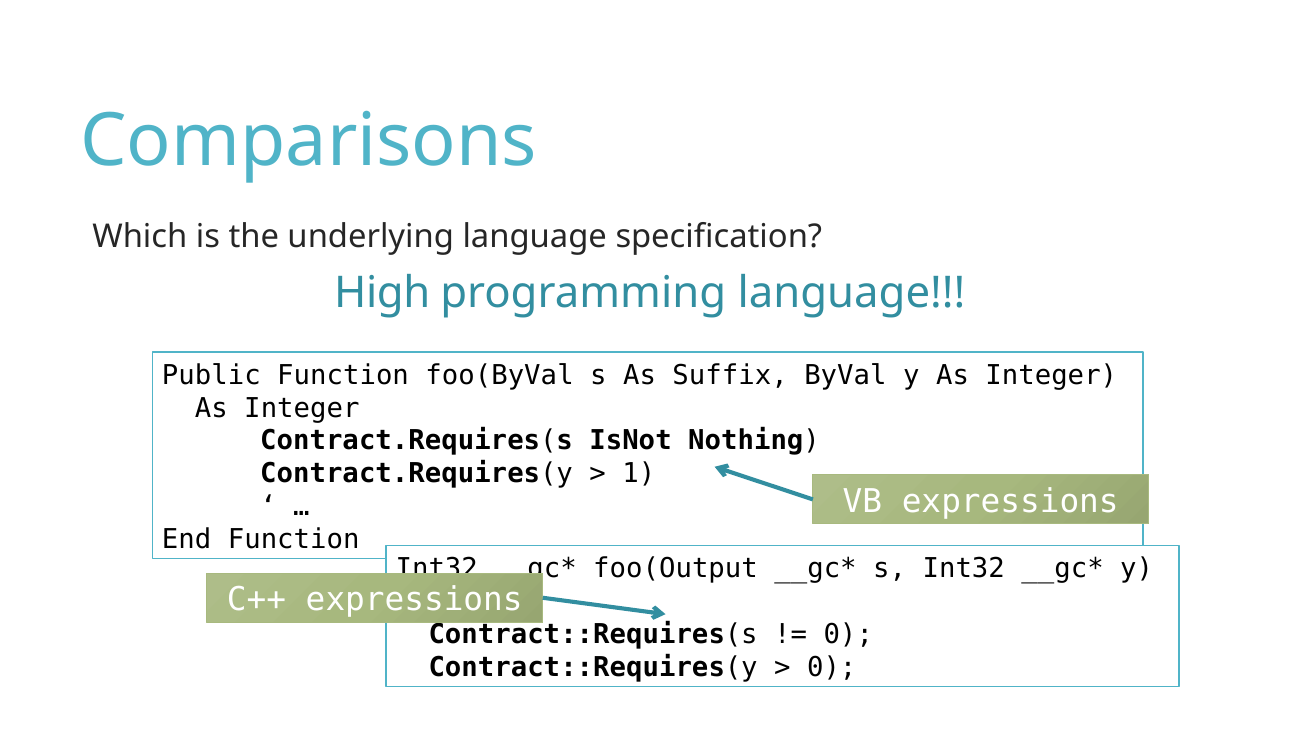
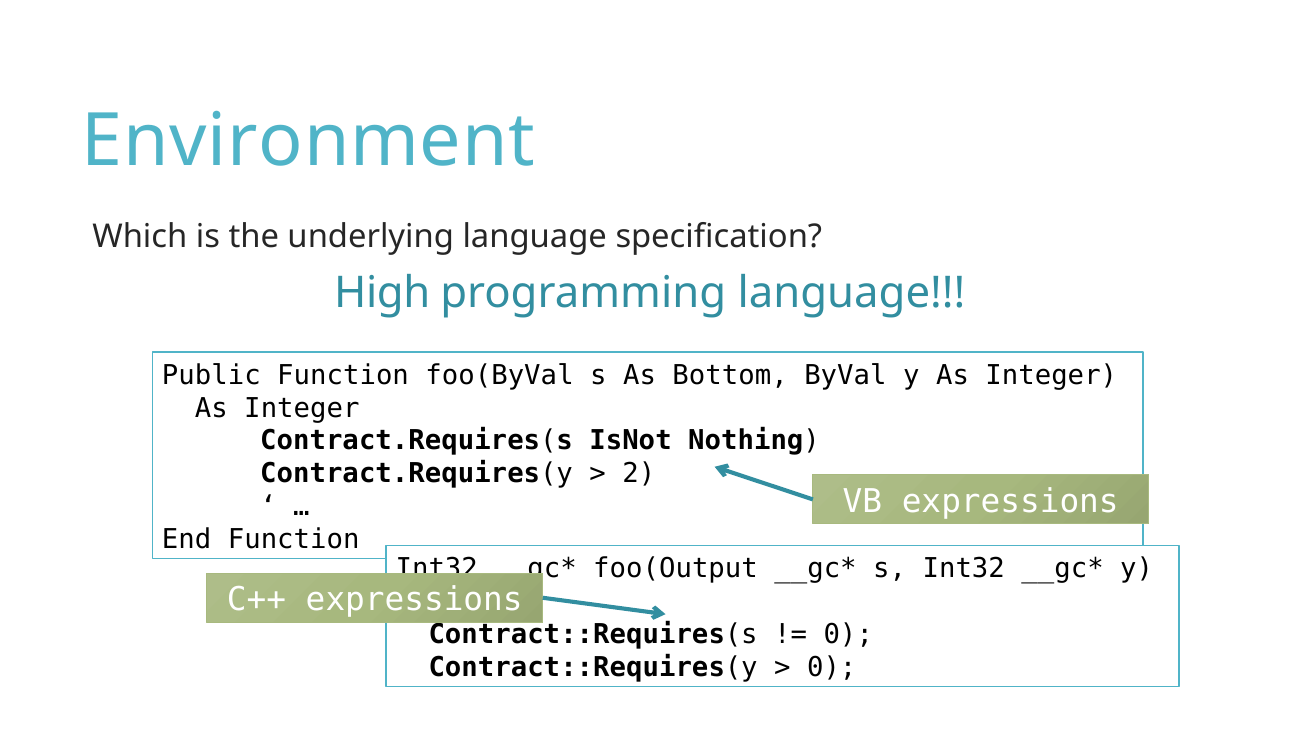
Comparisons: Comparisons -> Environment (308, 141)
Suffix: Suffix -> Bottom (730, 375)
1: 1 -> 2 (639, 473)
